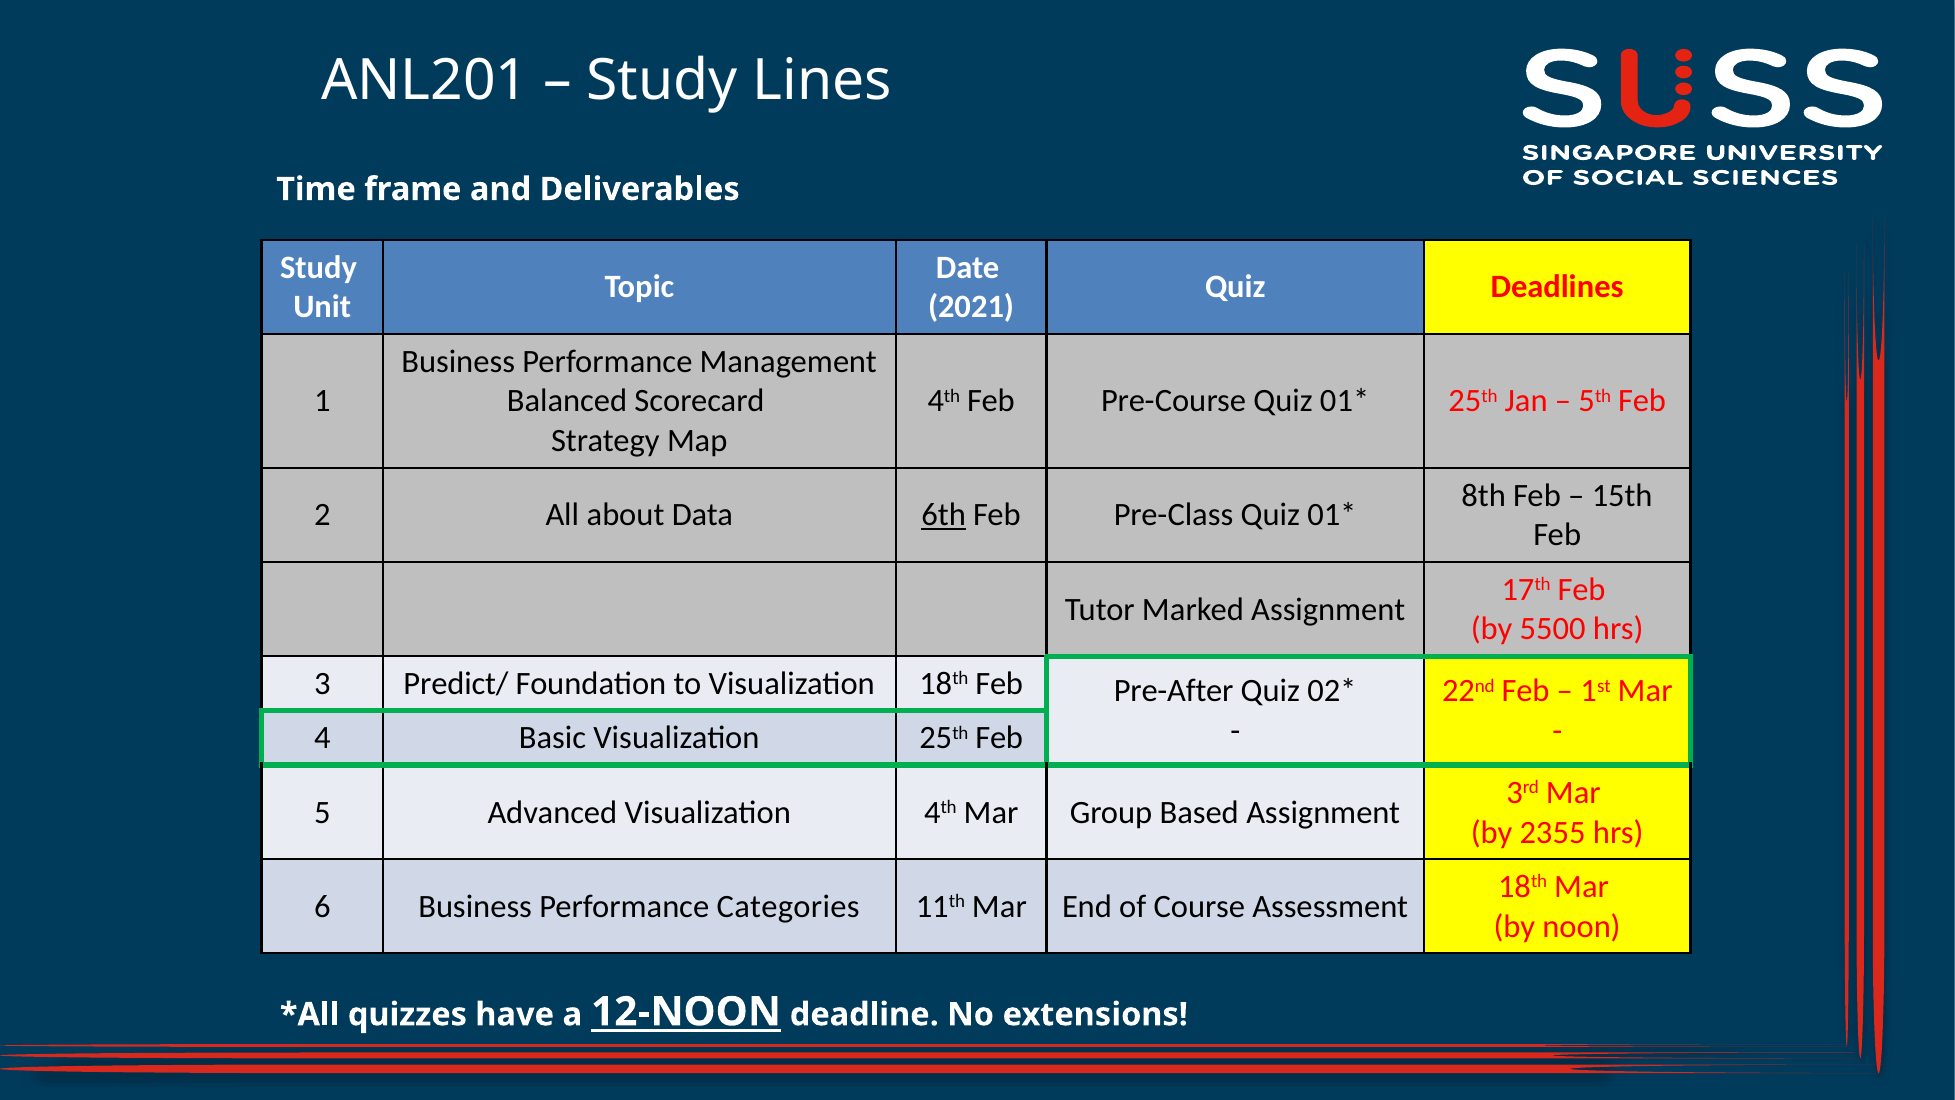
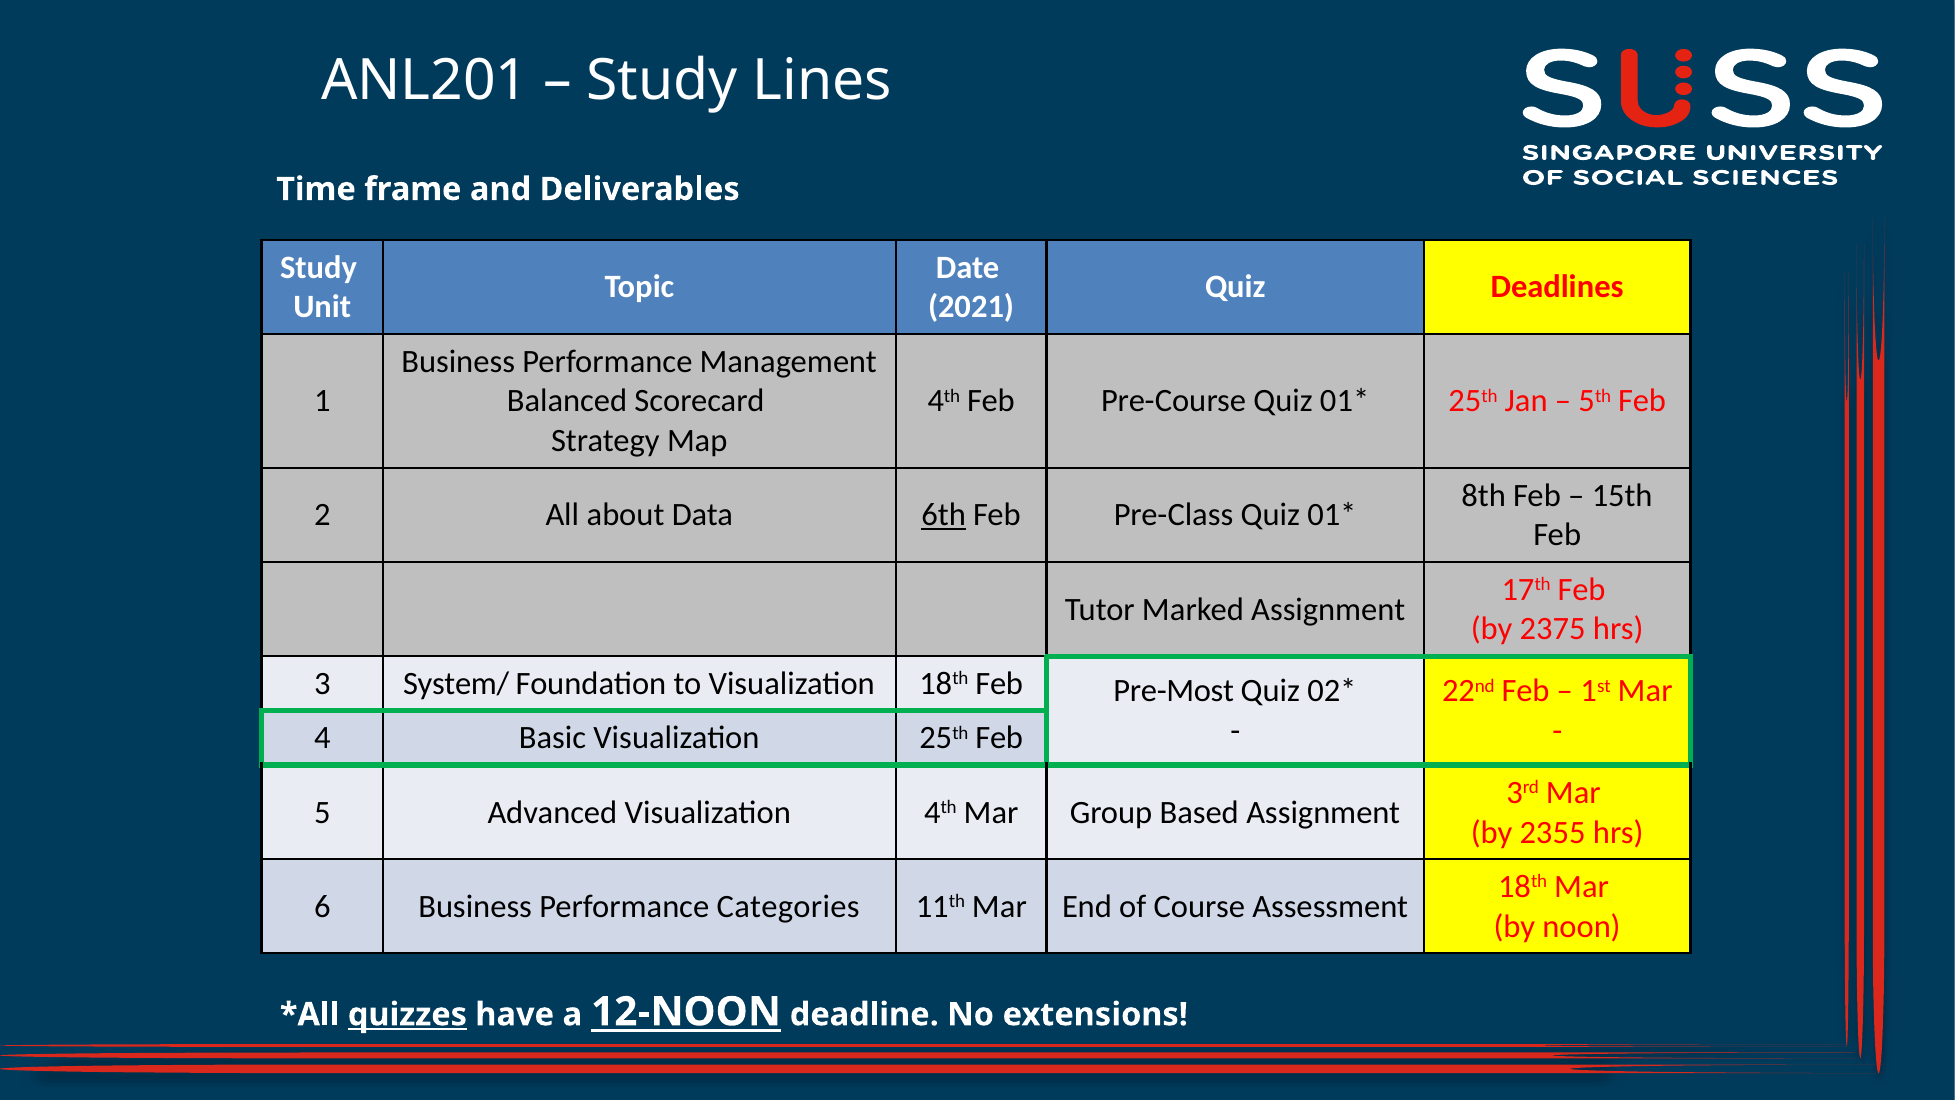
5500: 5500 -> 2375 (1553, 629)
Predict/: Predict/ -> System/ (456, 684)
Pre-After: Pre-After -> Pre-Most (1174, 691)
quizzes underline: none -> present (407, 1014)
